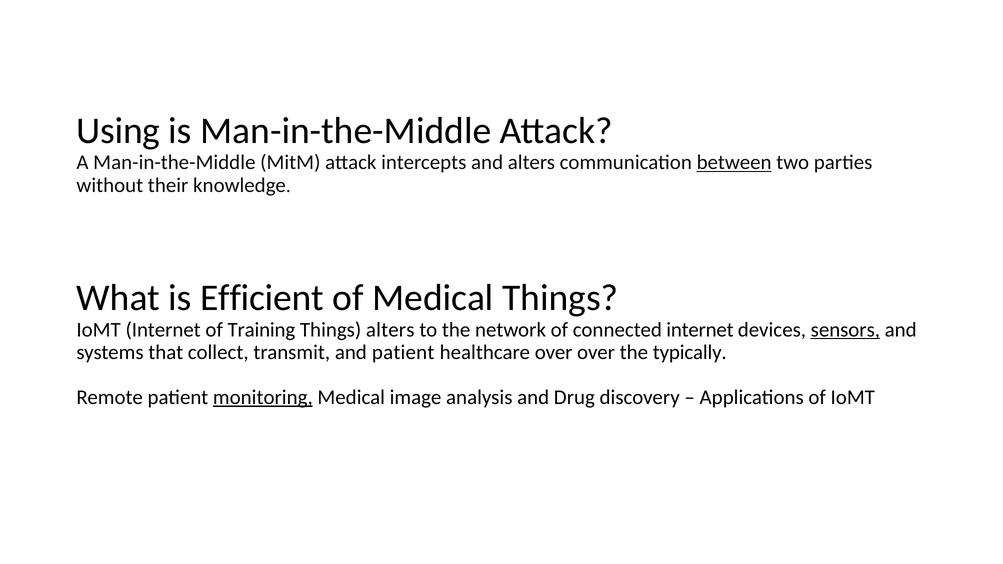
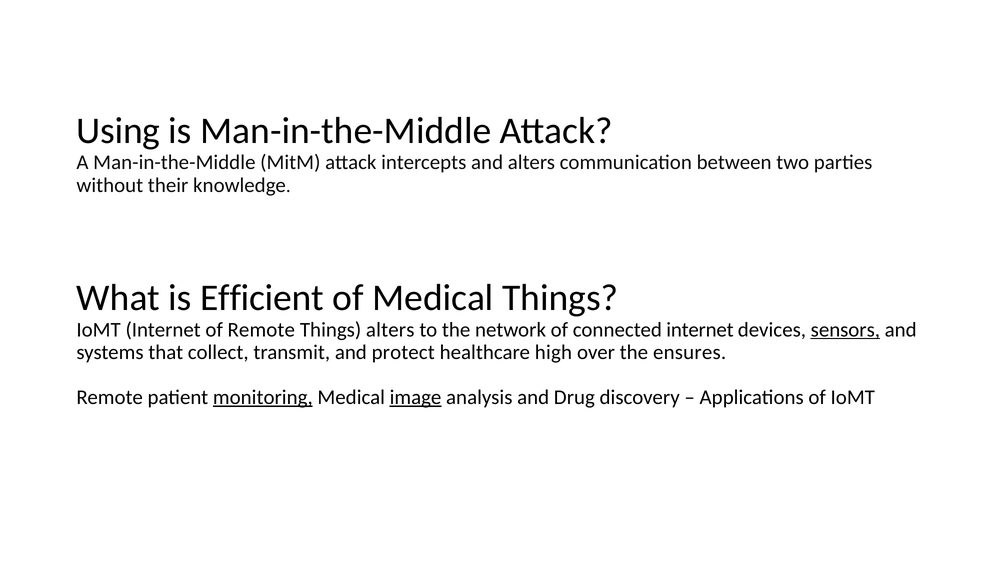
between underline: present -> none (734, 163)
of Training: Training -> Remote (261, 330)
and patient: patient -> protect (403, 352)
healthcare over: over -> high (553, 352)
typically: typically -> ensures (690, 352)
image underline: none -> present (416, 398)
